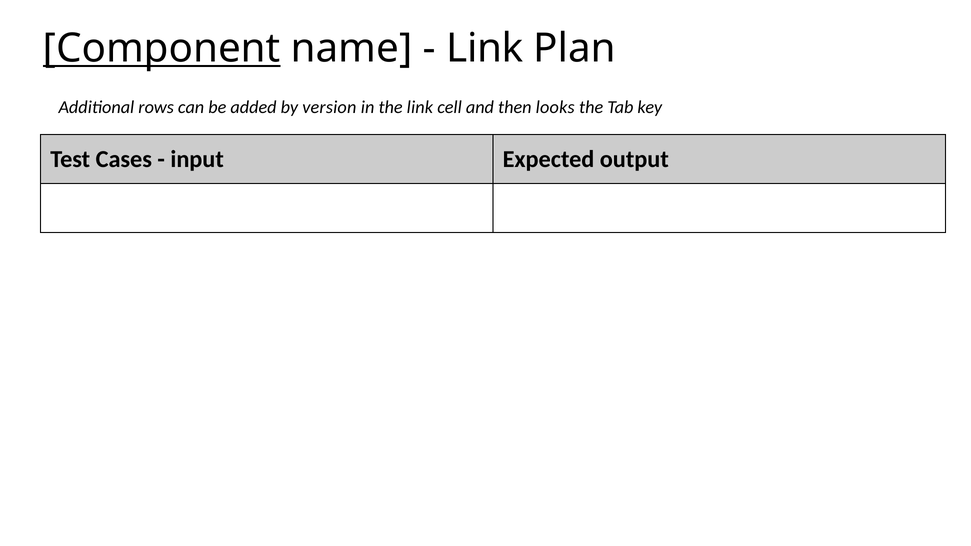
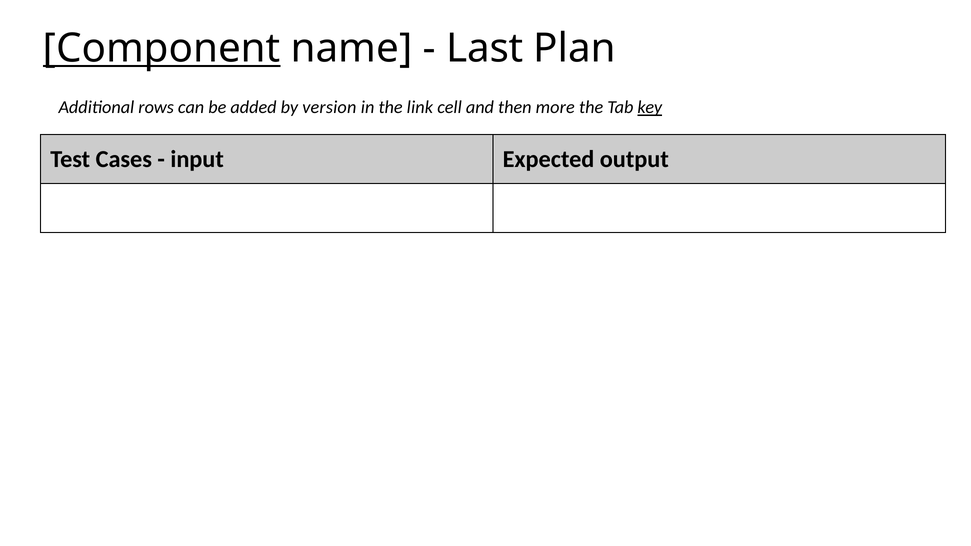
Link: Link -> Last (485, 49)
looks: looks -> more (555, 107)
key underline: none -> present (650, 107)
